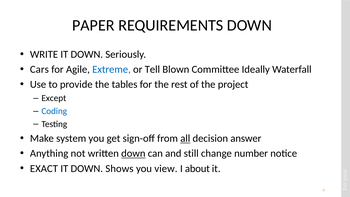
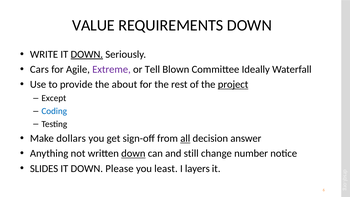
PAPER: PAPER -> VALUE (93, 25)
DOWN underline: none -> present (87, 54)
Extreme colour: blue -> purple (111, 69)
tables: tables -> about (124, 84)
project underline: none -> present (233, 84)
system: system -> dollars (71, 138)
EXACT: EXACT -> SLIDES (44, 168)
Shows: Shows -> Please (119, 168)
view: view -> least (166, 168)
about: about -> layers (197, 168)
